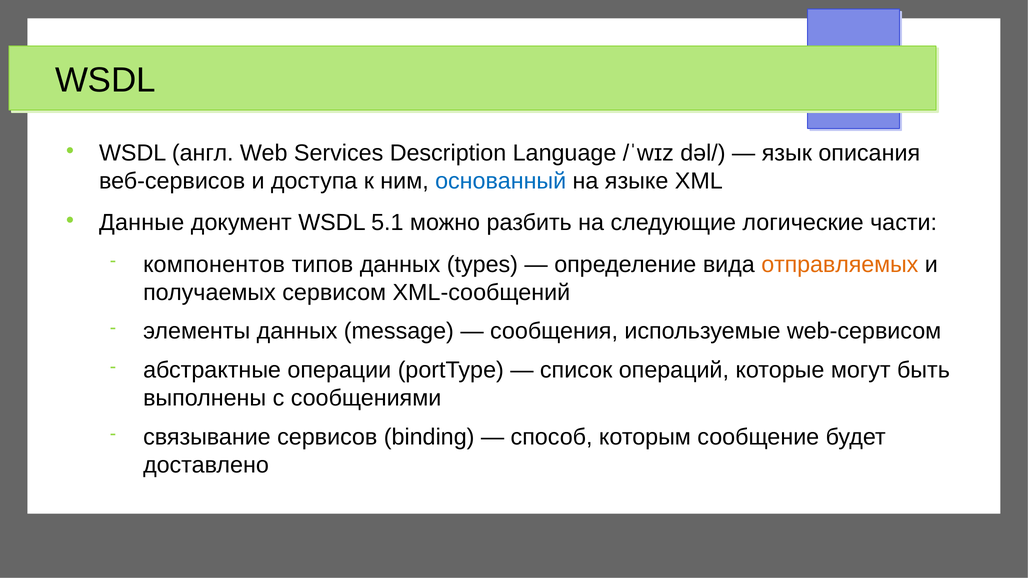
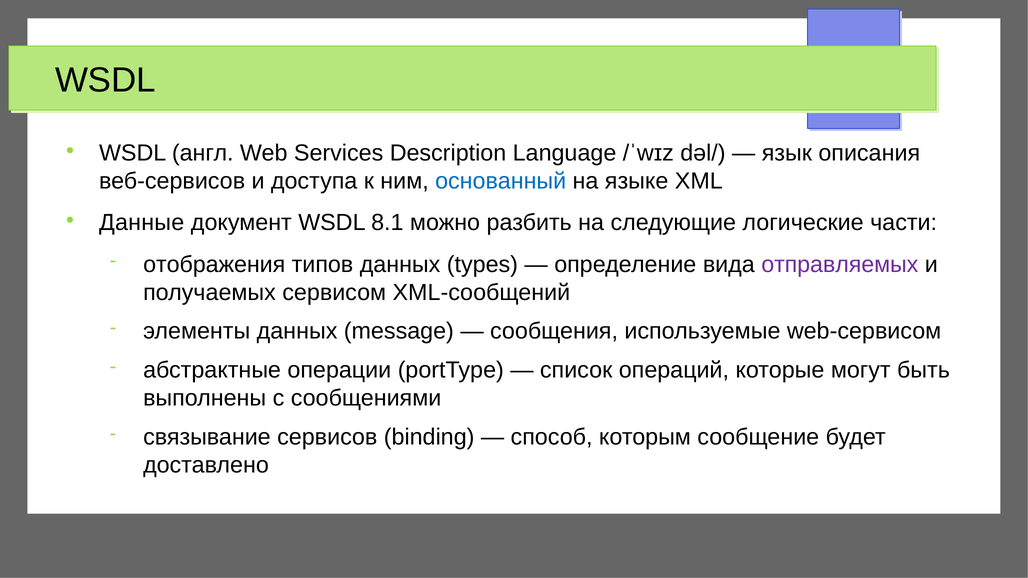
5.1: 5.1 -> 8.1 (387, 223)
компонентов: компонентов -> отображения (214, 265)
отправляемых colour: orange -> purple (840, 265)
